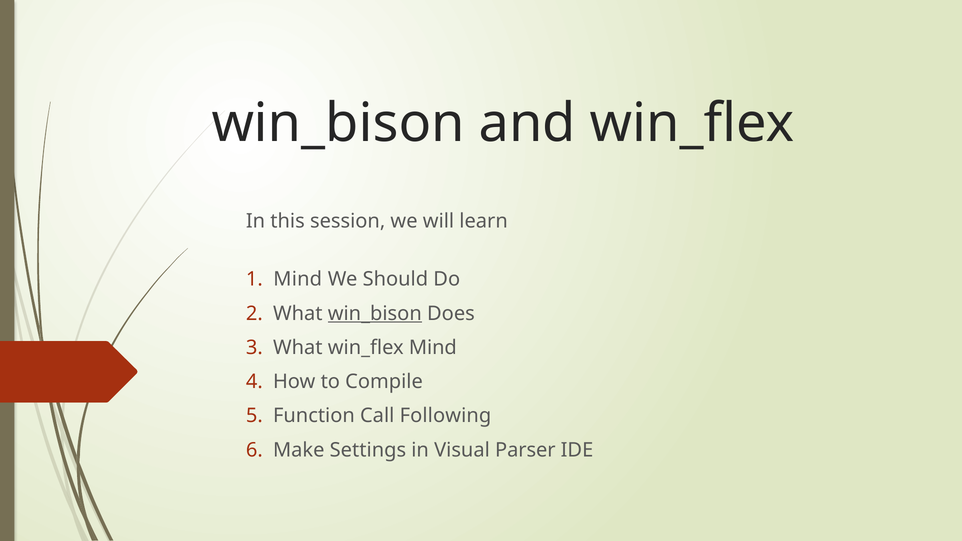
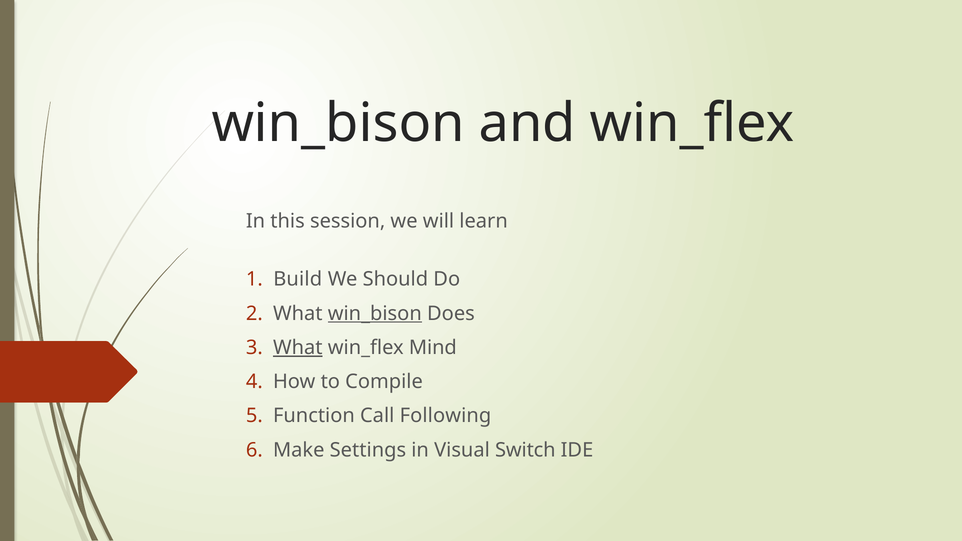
Mind: Mind -> Build (298, 279)
What underline: none -> present (298, 348)
Parser: Parser -> Switch (525, 450)
